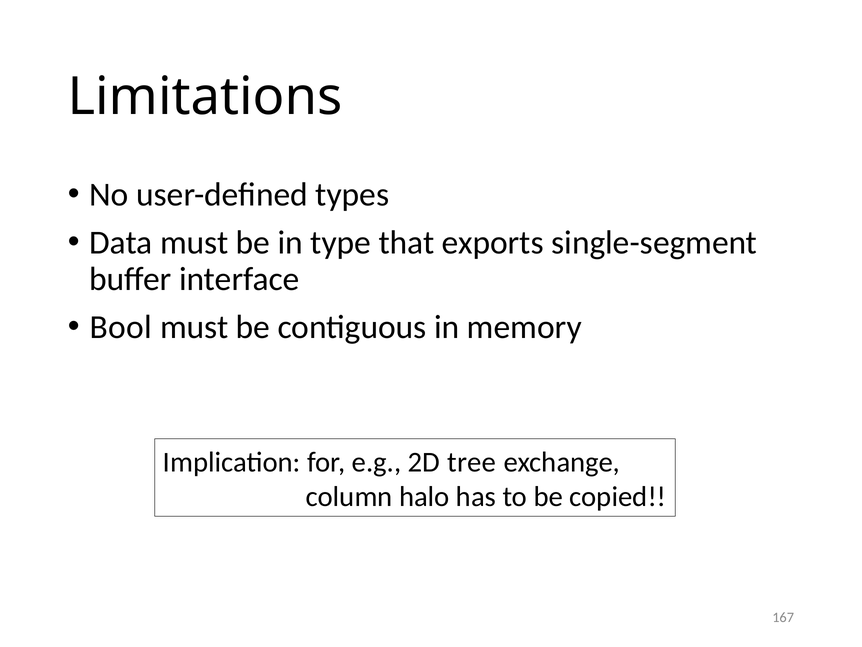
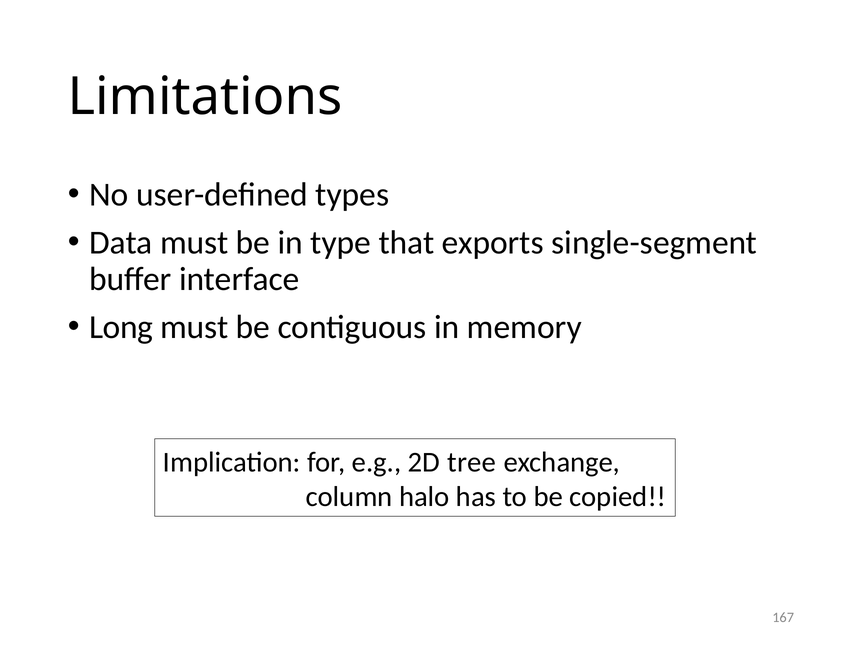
Bool: Bool -> Long (121, 327)
